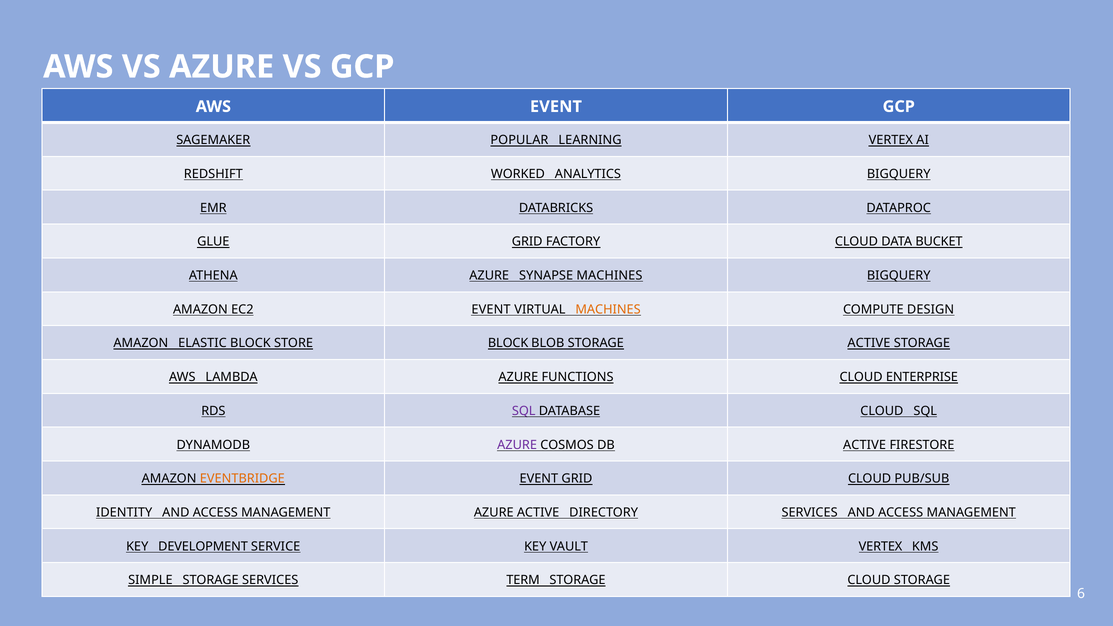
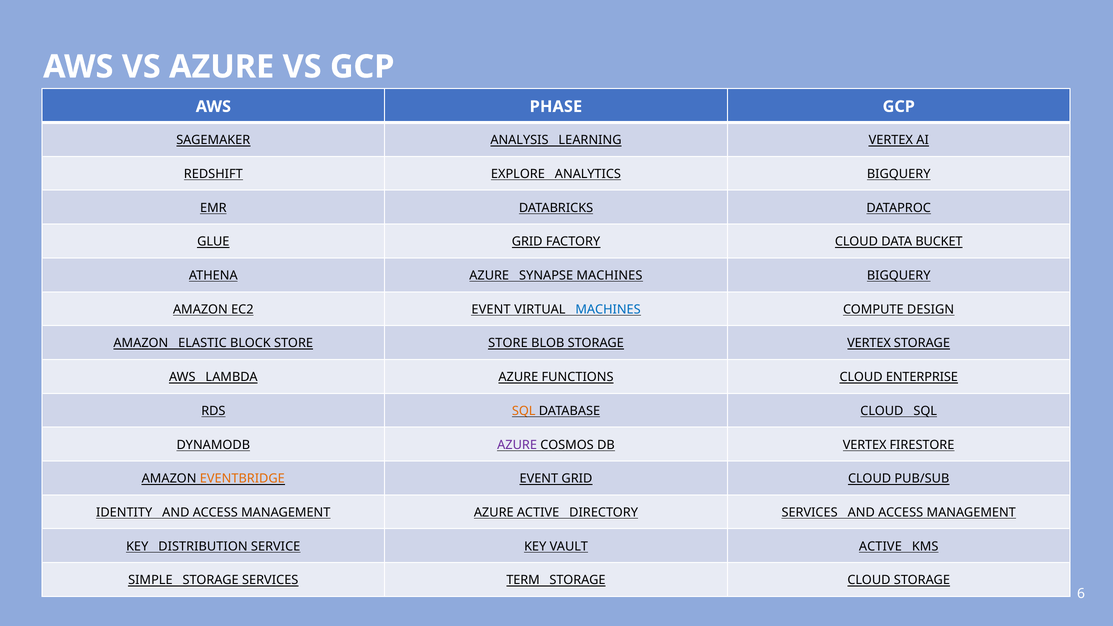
AWS EVENT: EVENT -> PHASE (556, 107)
POPULAR: POPULAR -> ANALYSIS (519, 140)
WORKED: WORKED -> EXPLORE (518, 174)
MACHINES colour: orange -> blue (608, 309)
STORE BLOCK: BLOCK -> STORE (508, 343)
STORAGE ACTIVE: ACTIVE -> VERTEX (869, 343)
SQL colour: purple -> orange (524, 411)
DB ACTIVE: ACTIVE -> VERTEX (865, 445)
DEVELOPMENT: DEVELOPMENT -> DISTRIBUTION (203, 546)
VAULT VERTEX: VERTEX -> ACTIVE (880, 546)
